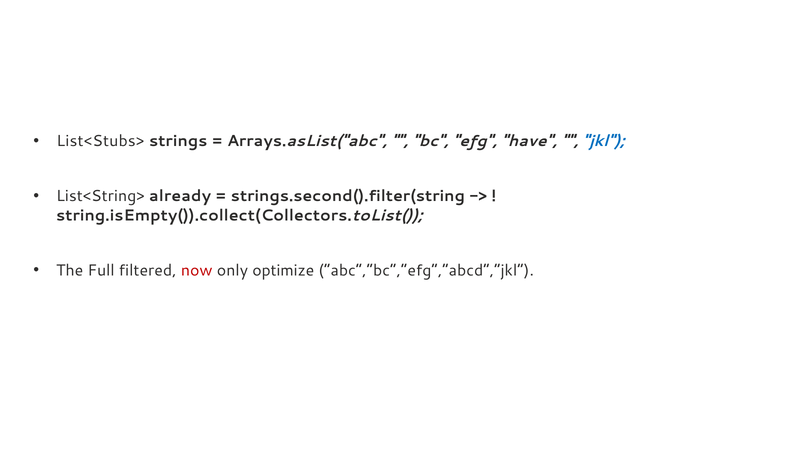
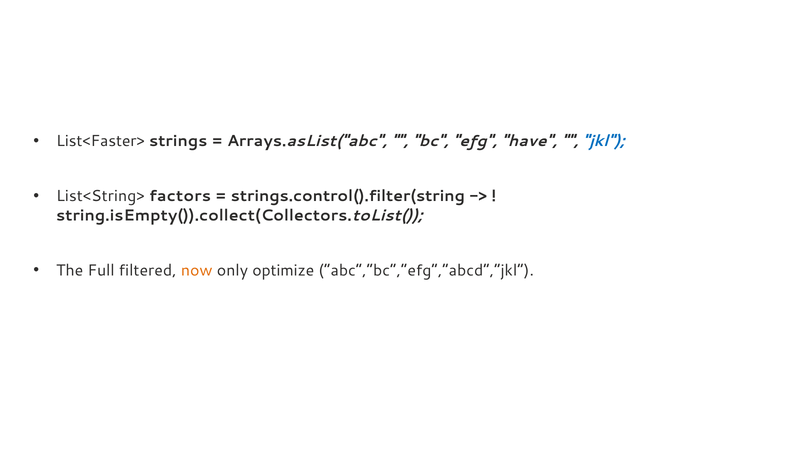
List<Stubs>: List<Stubs> -> List<Faster> (100, 141)
already: already -> factors (180, 196)
strings.second().filter(string: strings.second().filter(string -> strings.control().filter(string (348, 196)
now colour: red -> orange (197, 271)
